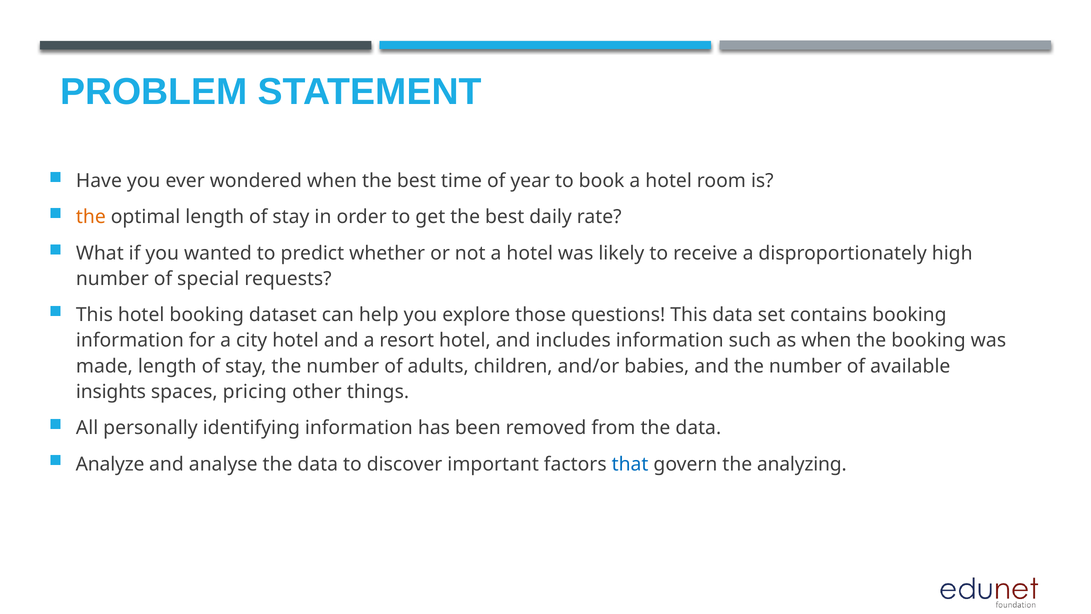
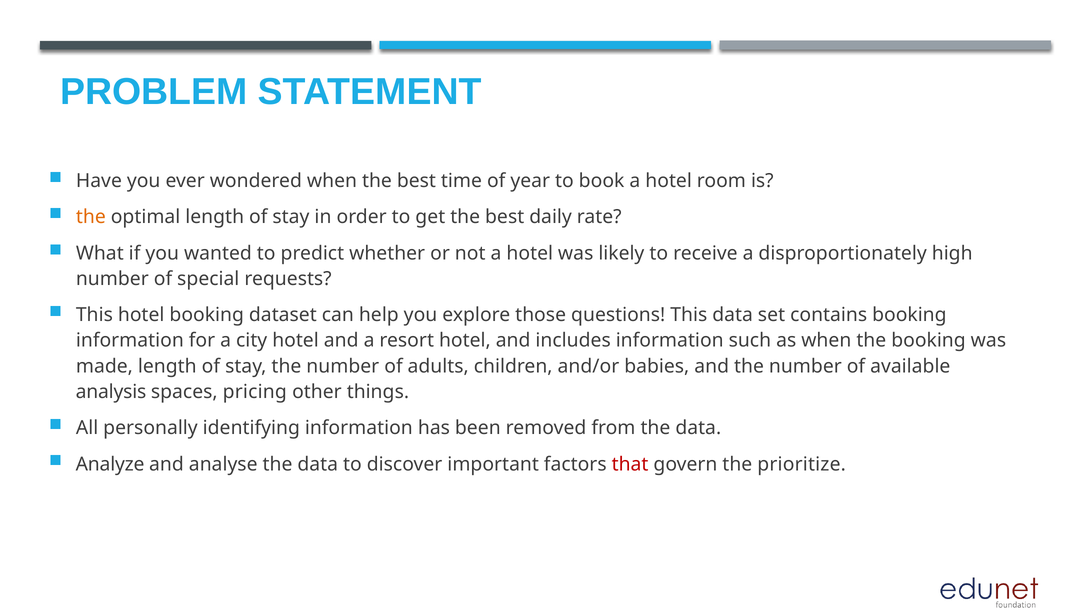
insights: insights -> analysis (111, 391)
that colour: blue -> red (630, 464)
analyzing: analyzing -> prioritize (802, 464)
